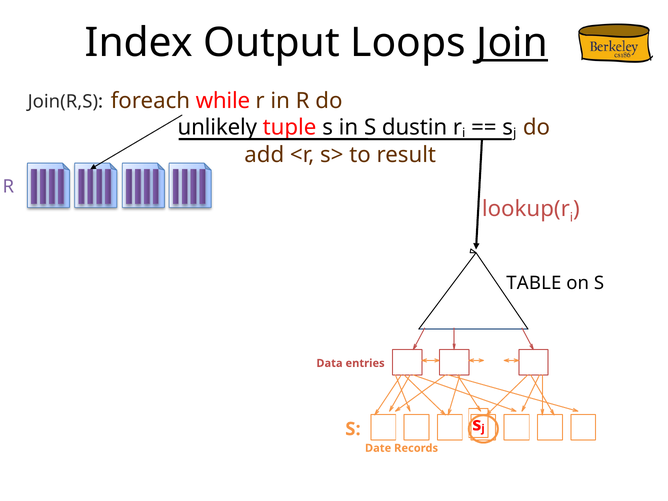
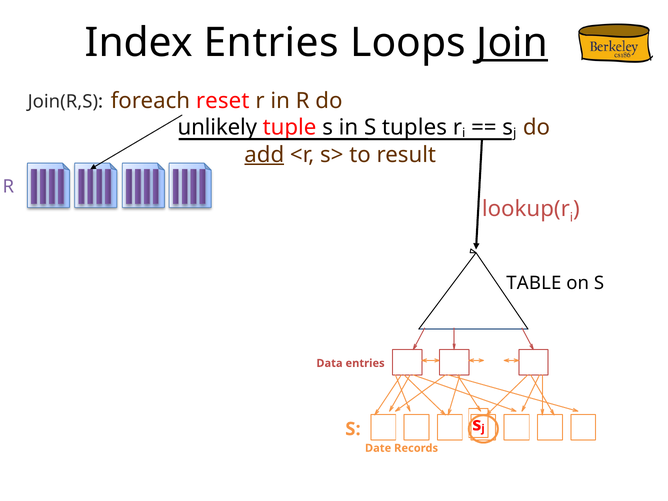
Index Output: Output -> Entries (271, 43)
while: while -> reset (223, 101)
dustin: dustin -> tuples (414, 128)
add underline: none -> present (264, 155)
